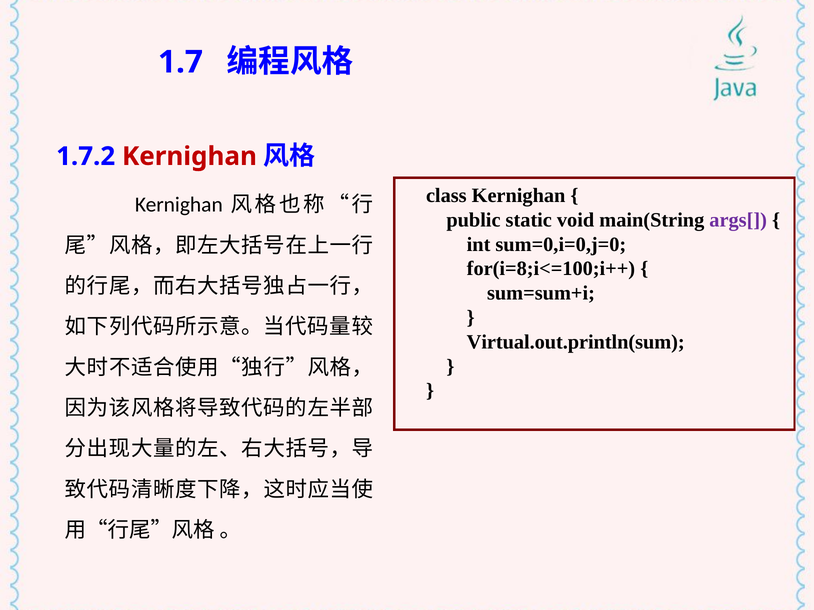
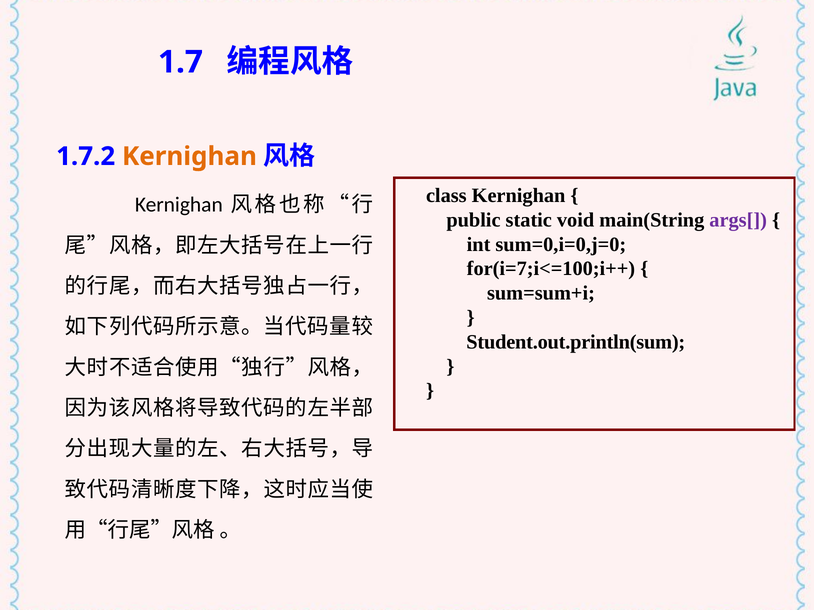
Kernighan colour: red -> orange (189, 156)
for(i=8;i<=100;i++: for(i=8;i<=100;i++ -> for(i=7;i<=100;i++ (551, 269)
Virtual.out.println(sum: Virtual.out.println(sum -> Student.out.println(sum (576, 342)
